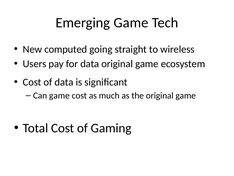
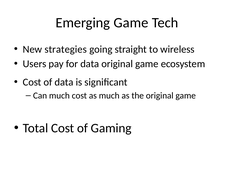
computed: computed -> strategies (66, 49)
Can game: game -> much (59, 95)
